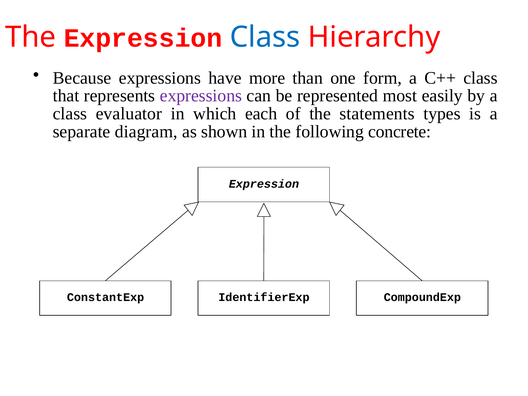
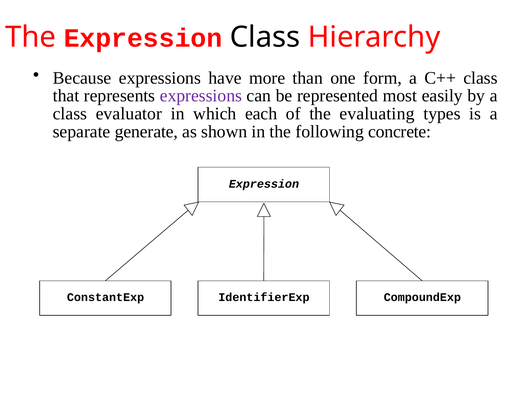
Class colour: blue -> black (265, 37)
statements: statements -> evaluating (377, 114)
diagram: diagram -> generate (146, 132)
